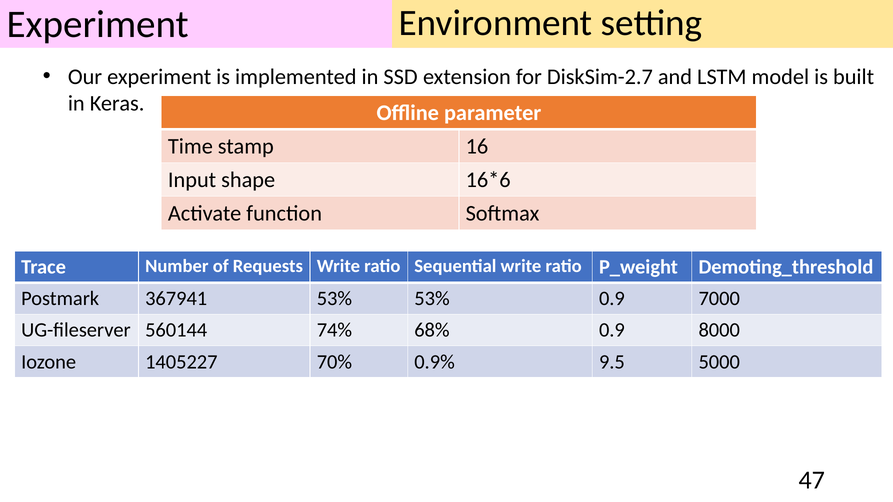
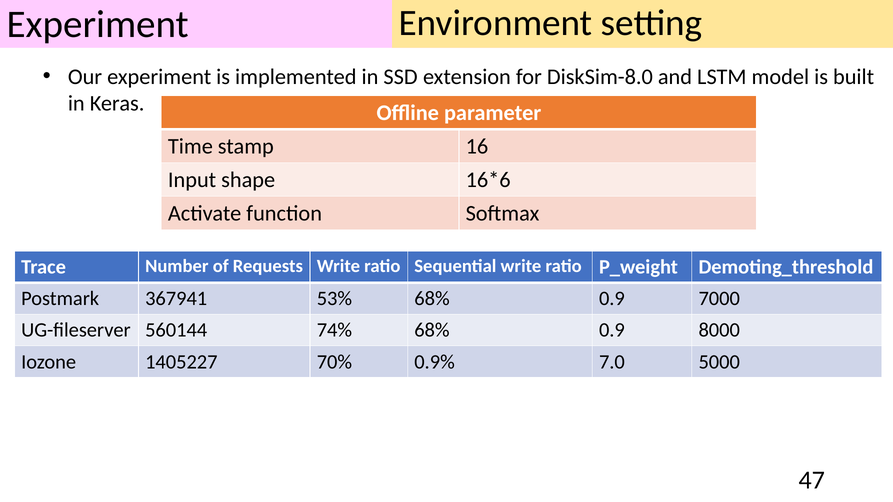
DiskSim-2.7: DiskSim-2.7 -> DiskSim-8.0 (600, 77)
53% 53%: 53% -> 68% (432, 299)
9.5: 9.5 -> 7.0 (612, 362)
